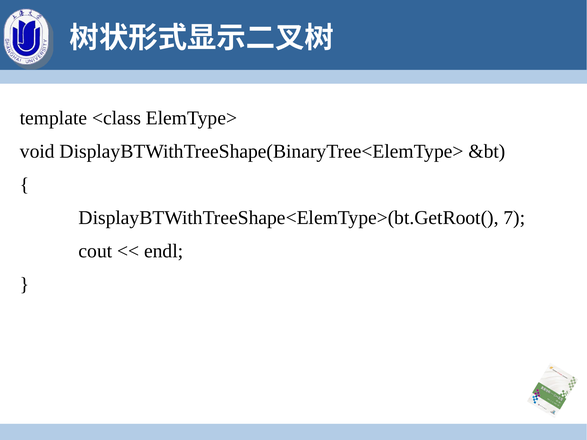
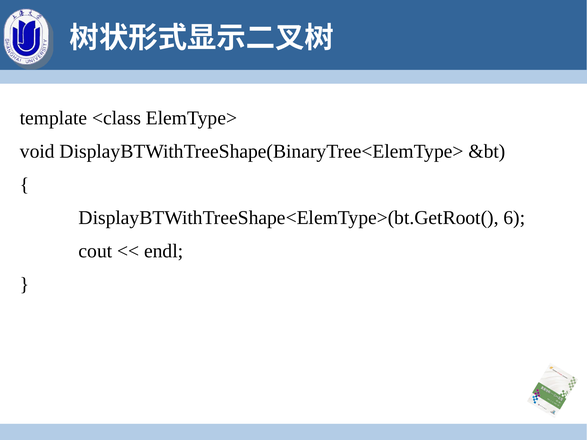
7: 7 -> 6 (514, 218)
